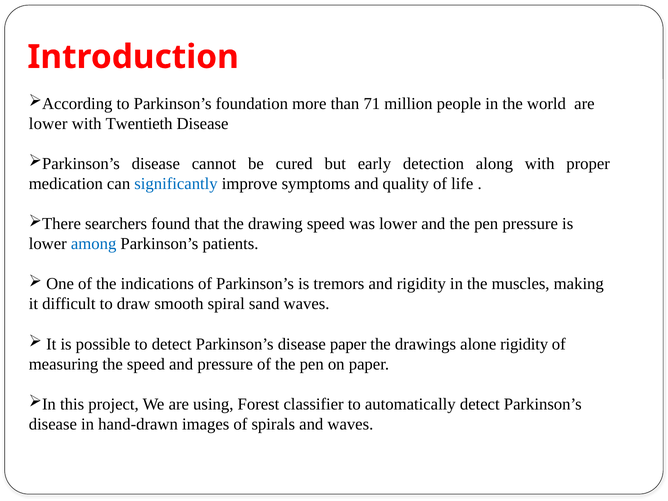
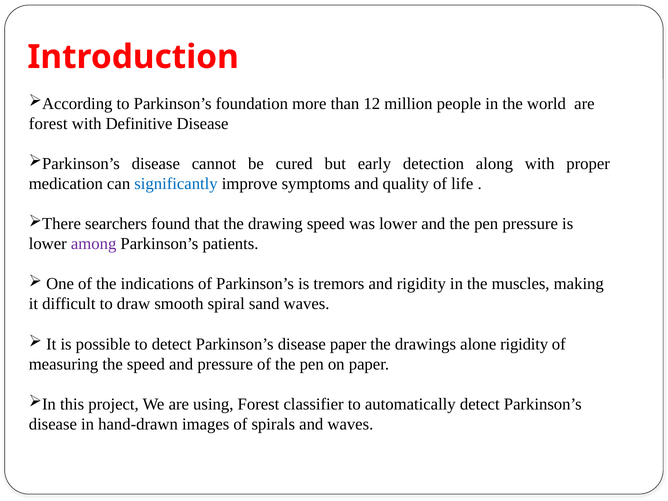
71: 71 -> 12 (372, 104)
lower: lower -> forest (48, 124)
Twentieth: Twentieth -> Definitive (139, 124)
among colour: blue -> purple (94, 244)
